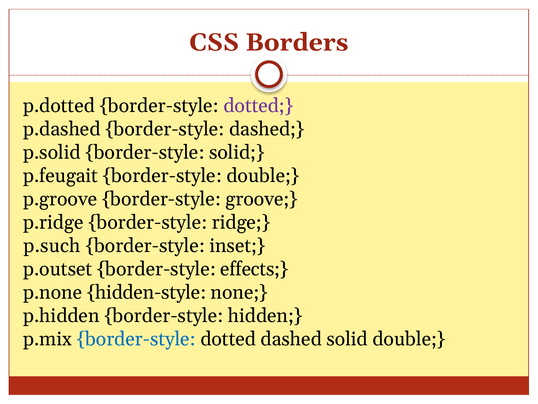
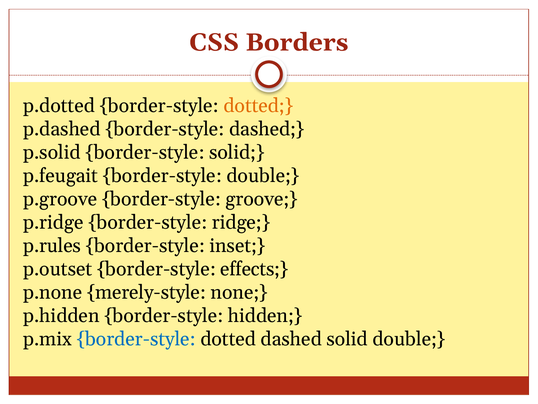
dotted colour: purple -> orange (258, 106)
p.such: p.such -> p.rules (52, 245)
hidden-style: hidden-style -> merely-style (146, 292)
